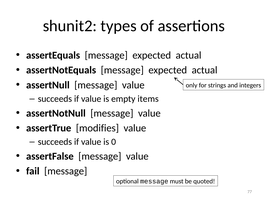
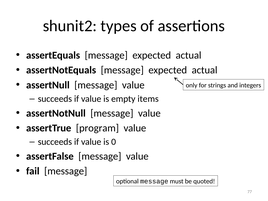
modifies: modifies -> program (97, 128)
